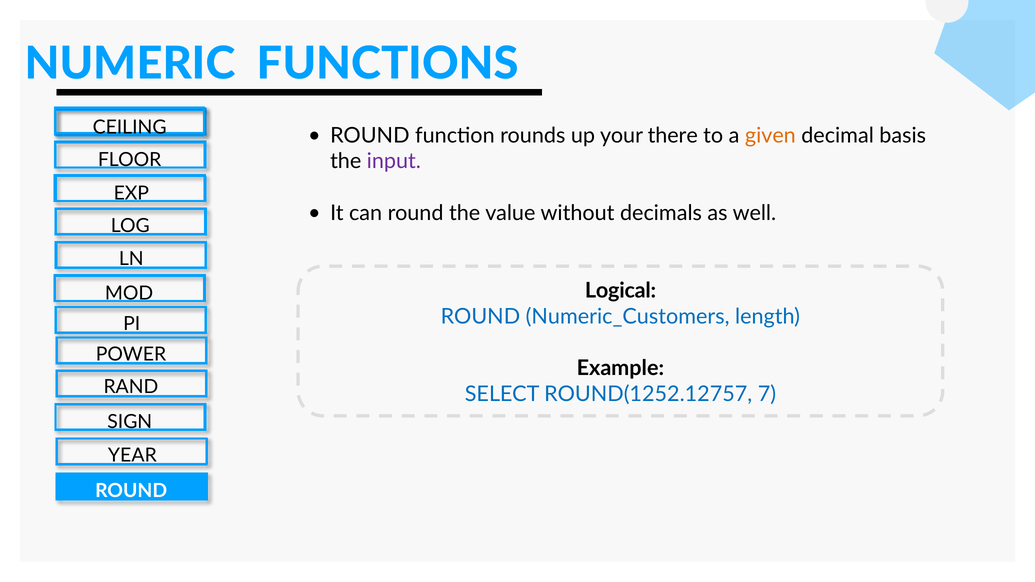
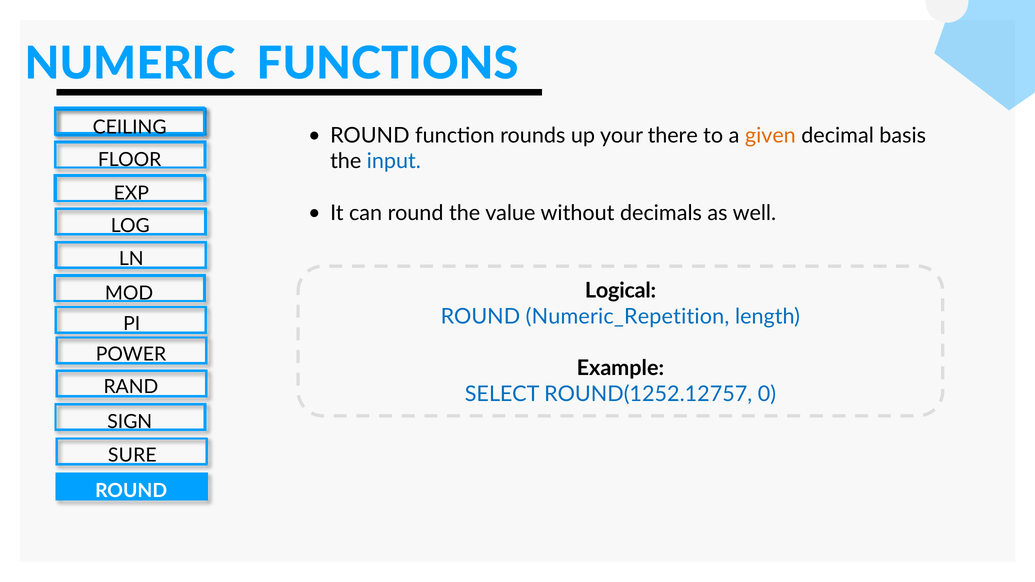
input colour: purple -> blue (394, 161)
Numeric_Customers: Numeric_Customers -> Numeric_Repetition (628, 317)
7: 7 -> 0 (767, 394)
YEAR: YEAR -> SURE (132, 456)
